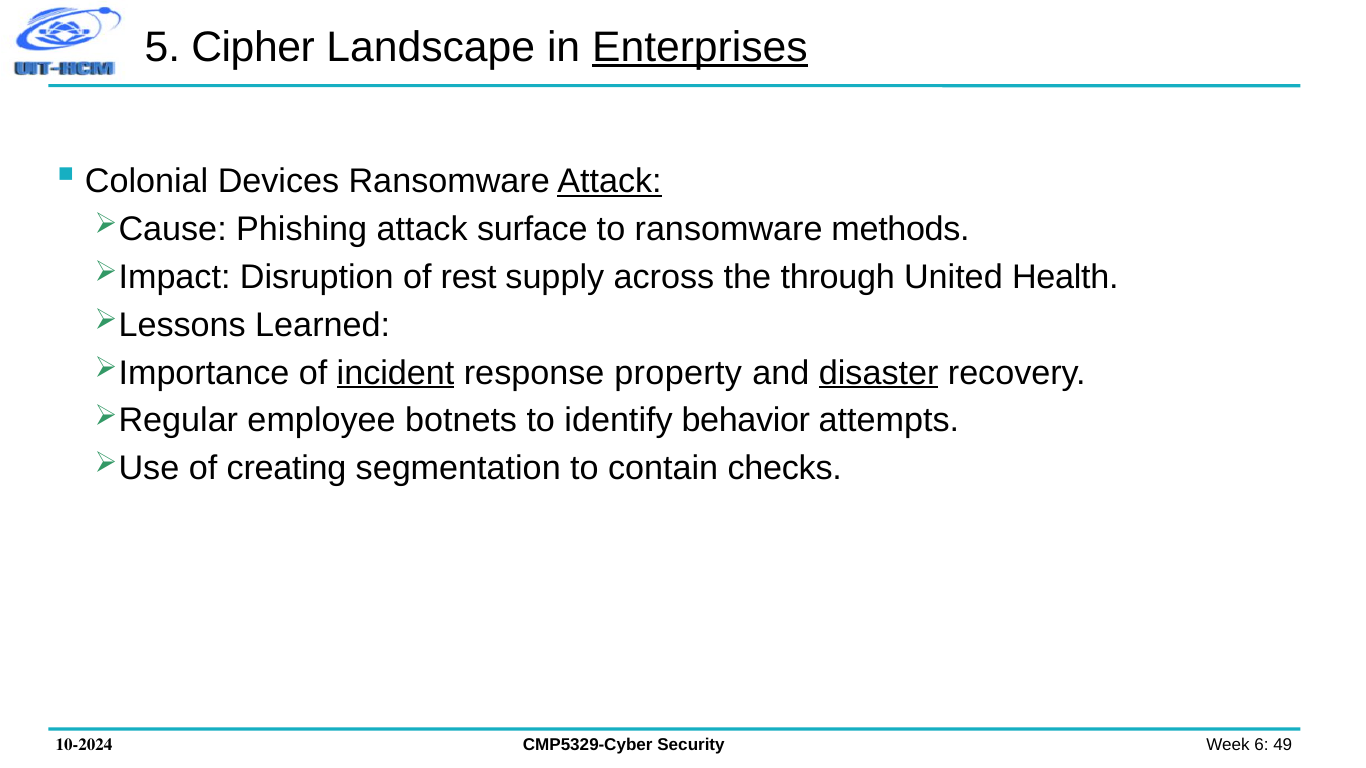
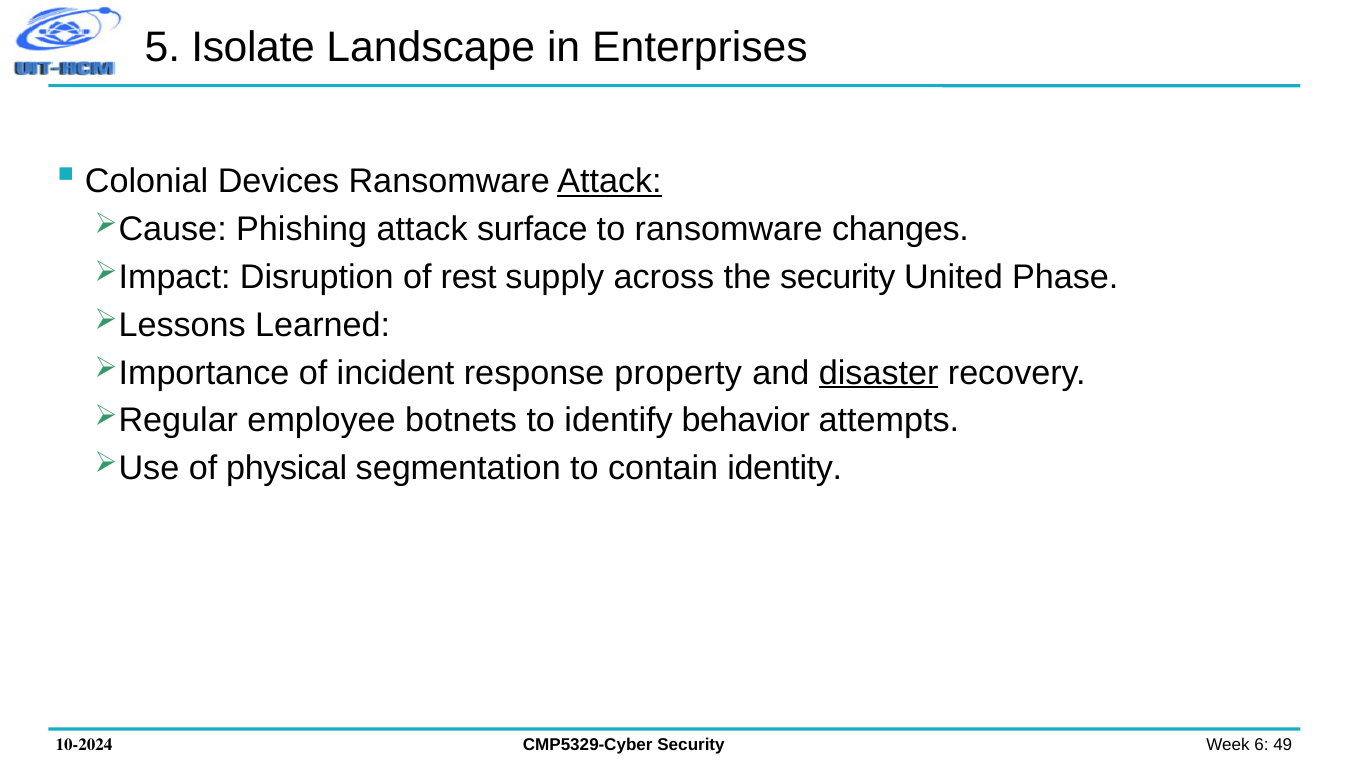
Cipher: Cipher -> Isolate (253, 47)
Enterprises underline: present -> none (700, 47)
methods: methods -> changes (900, 230)
the through: through -> security (838, 277)
Health: Health -> Phase (1065, 277)
incident underline: present -> none (396, 373)
creating: creating -> physical (287, 469)
checks: checks -> identity (785, 469)
